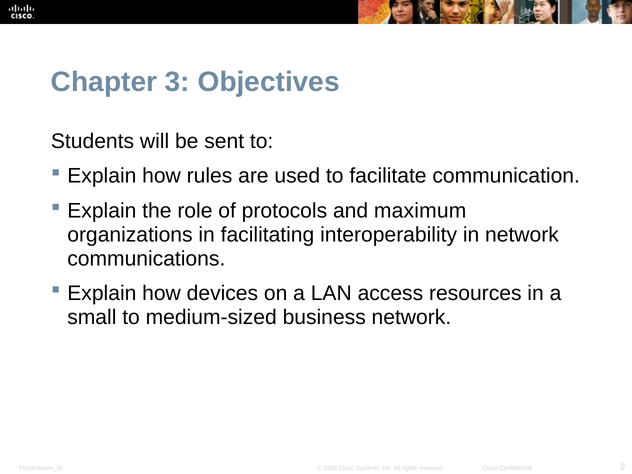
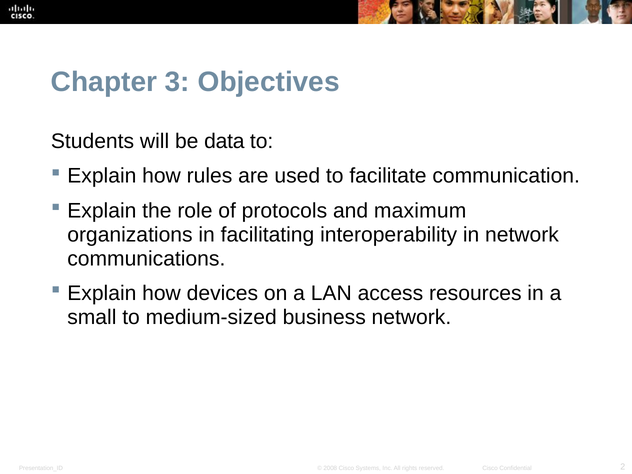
sent: sent -> data (224, 141)
